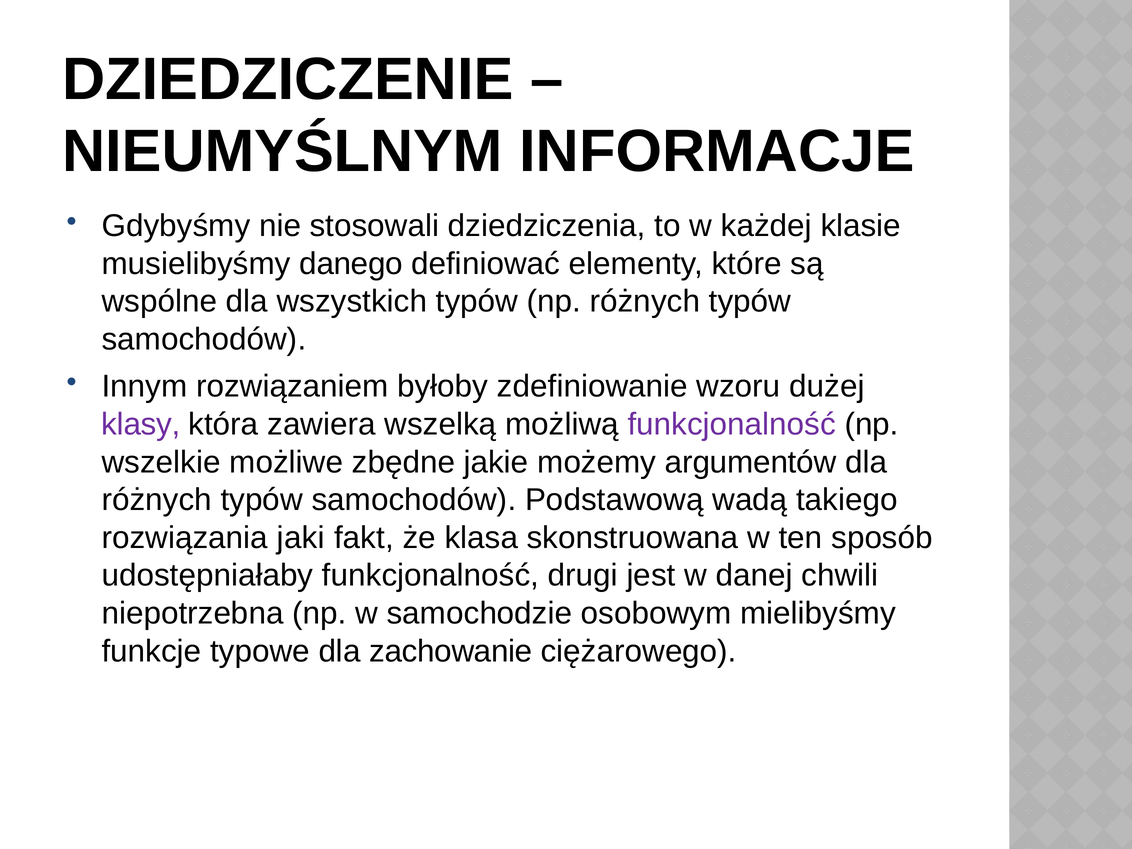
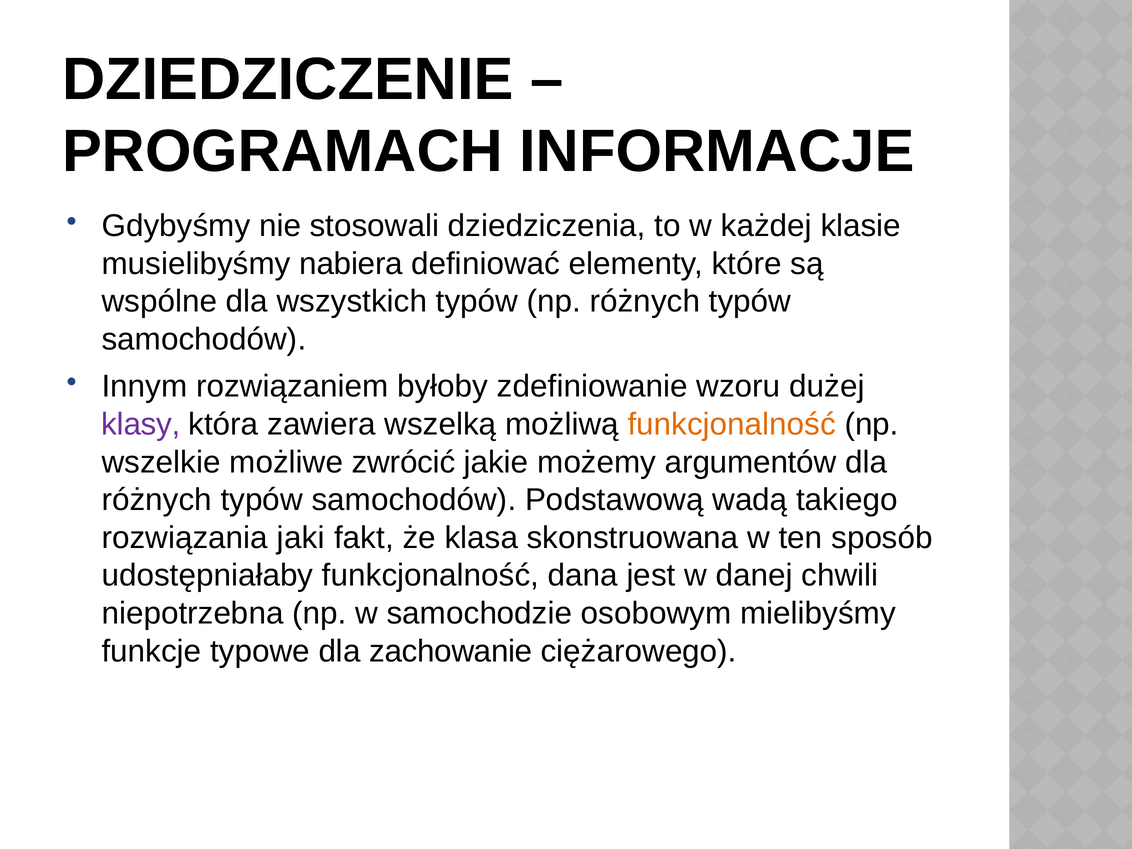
NIEUMYŚLNYM: NIEUMYŚLNYM -> PROGRAMACH (282, 151)
danego: danego -> nabiera (351, 264)
funkcjonalność colour: purple -> orange (732, 424)
zbędne: zbędne -> zwrócić (404, 462)
drugi: drugi -> dana (583, 576)
